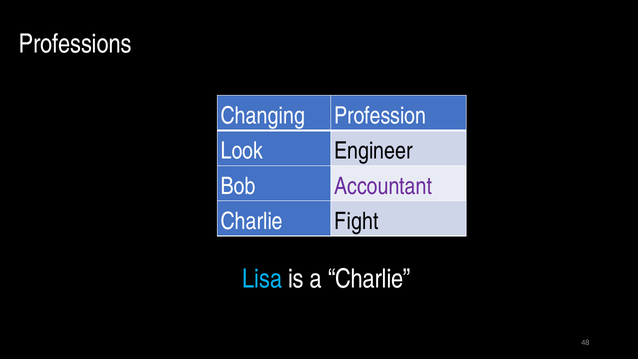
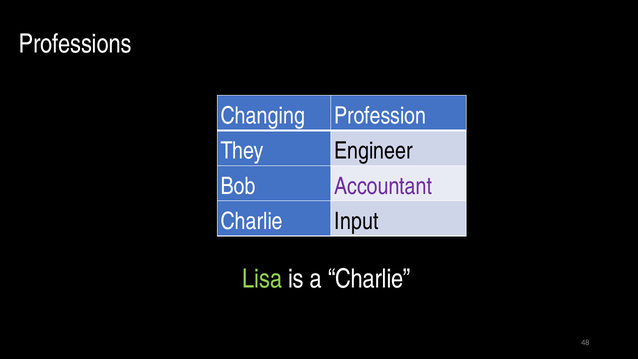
Look: Look -> They (242, 151)
Fight: Fight -> Input (357, 221)
Lisa colour: light blue -> light green (262, 279)
